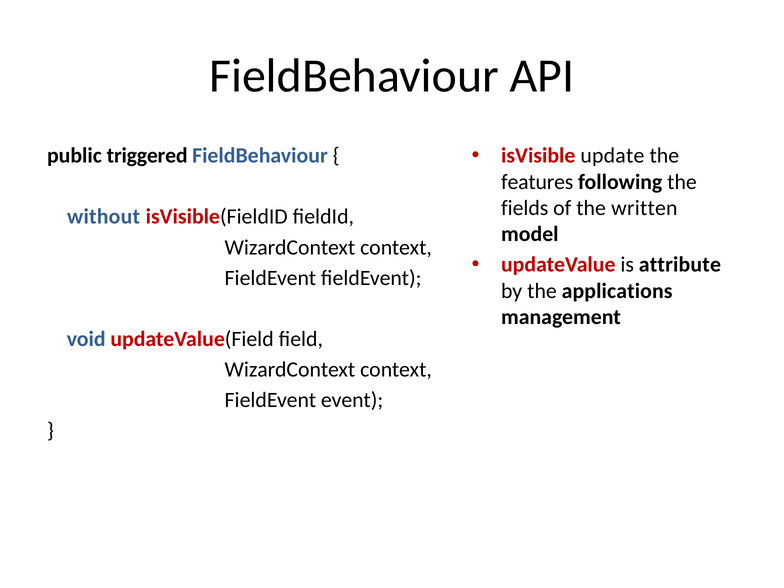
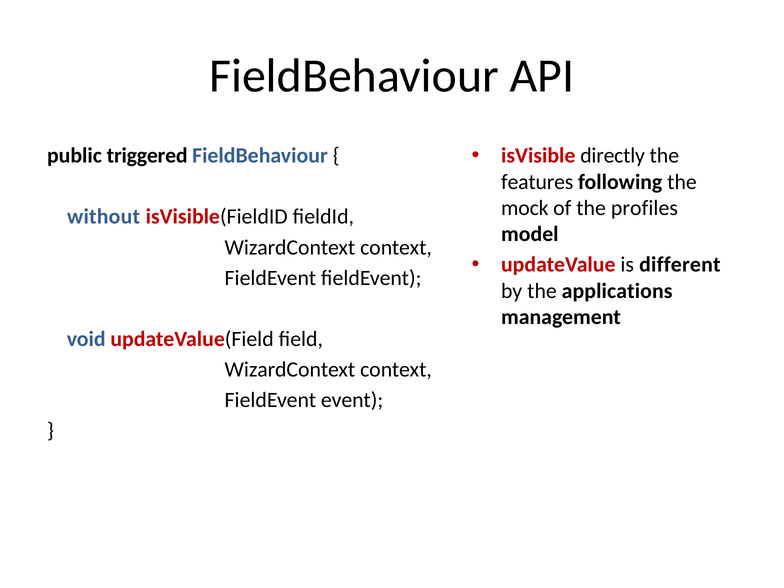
update: update -> directly (613, 156)
fields: fields -> mock (525, 208)
written: written -> profiles (644, 208)
attribute: attribute -> different (680, 265)
